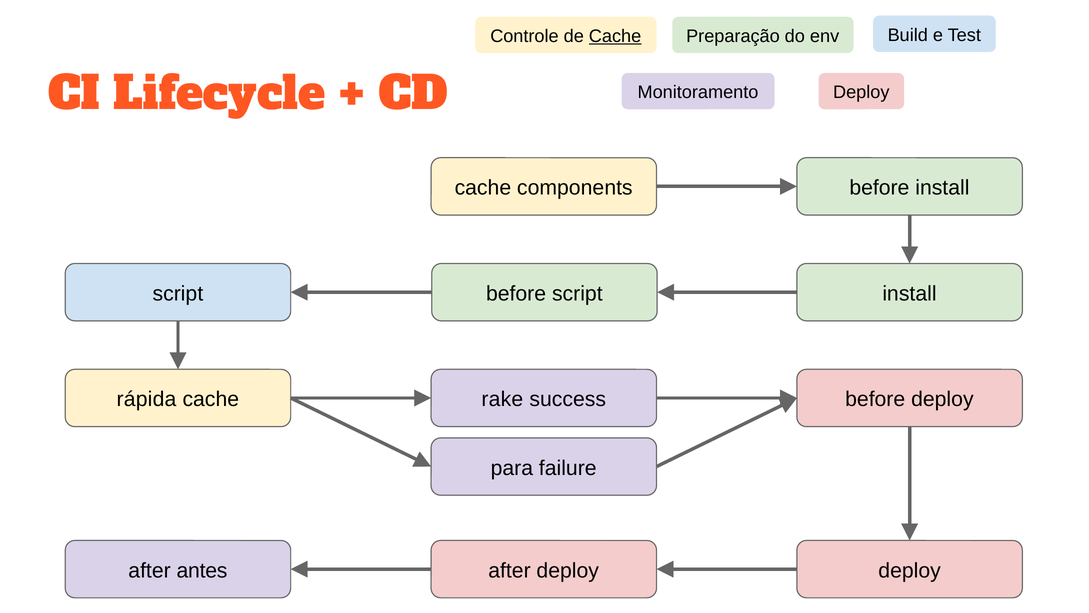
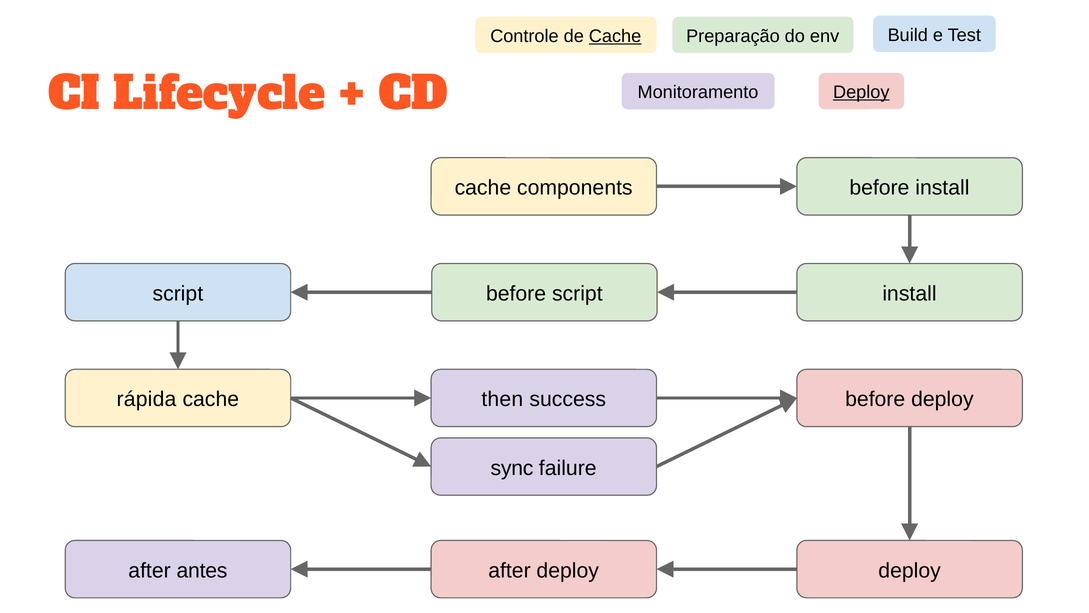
Deploy underline: none -> present (861, 92)
rake: rake -> then (502, 399)
para: para -> sync (512, 468)
